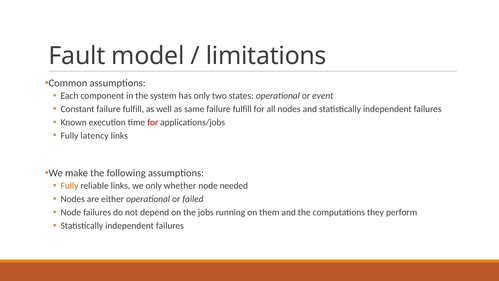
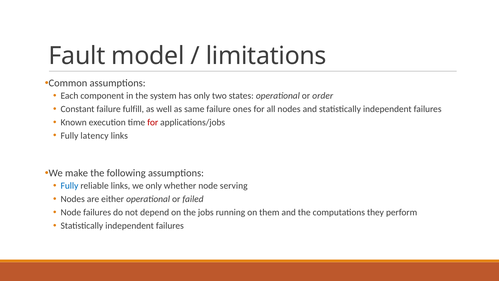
event: event -> order (323, 96)
same failure fulfill: fulfill -> ones (242, 109)
Fully colour: orange -> blue (69, 186)
needed: needed -> serving (234, 186)
